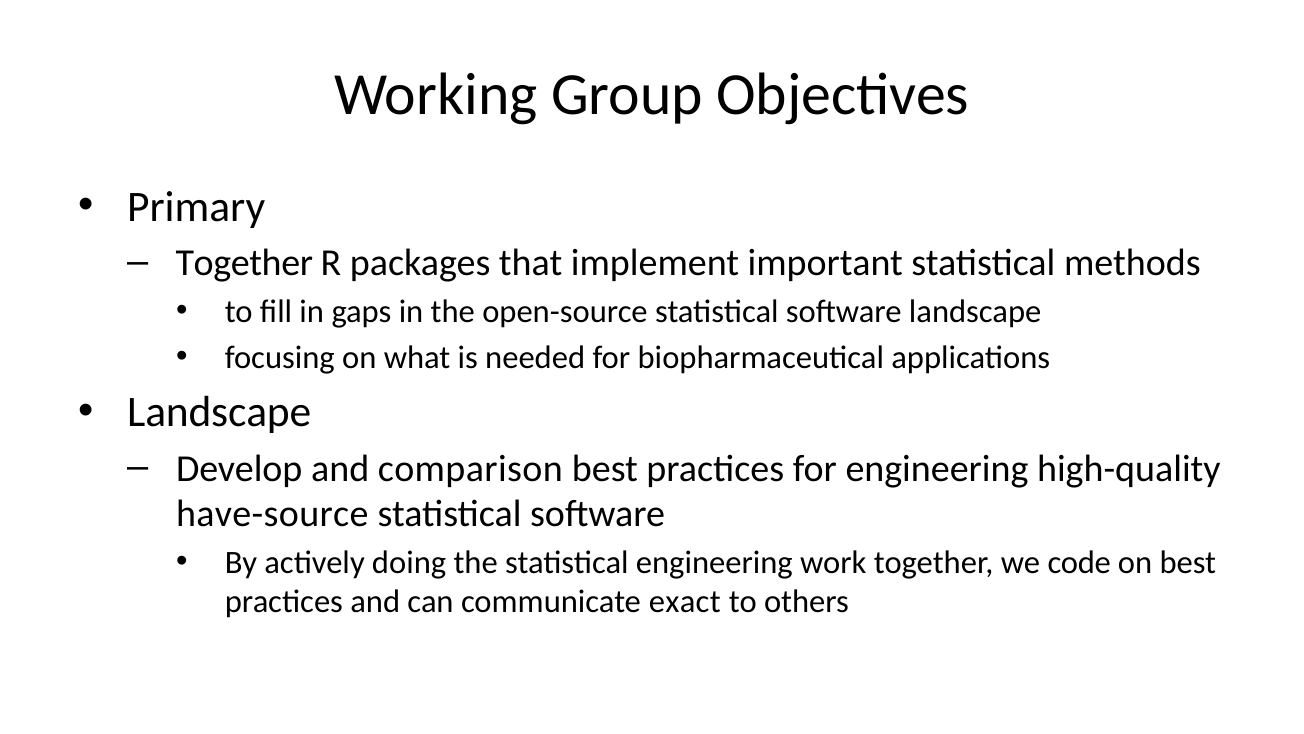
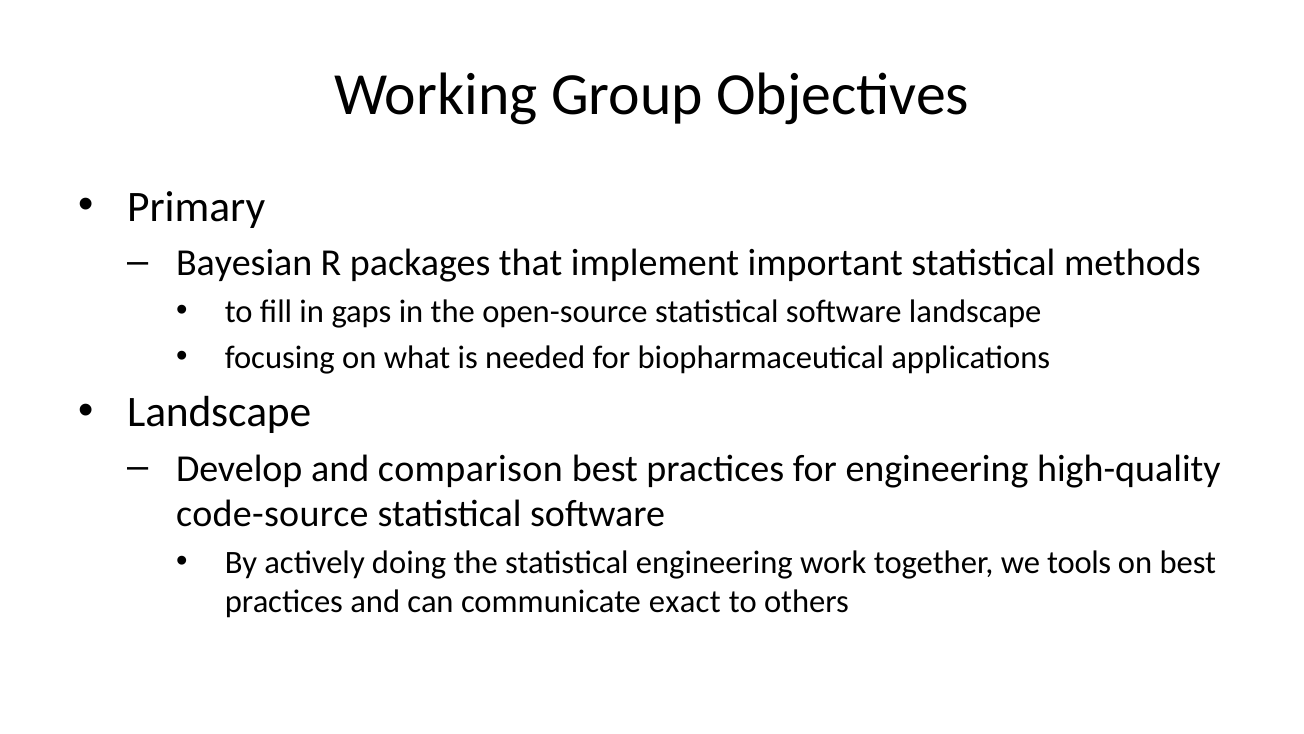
Together: Together -> Bayesian (244, 263)
have-source: have-source -> code-source (272, 514)
code: code -> tools (1079, 562)
